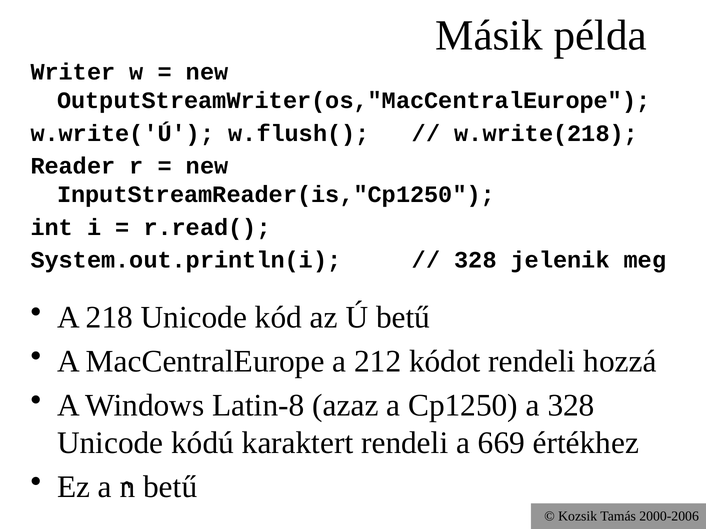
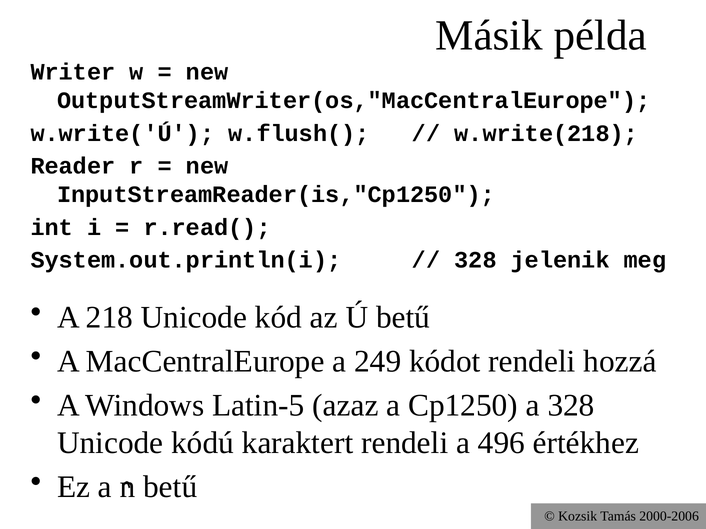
212: 212 -> 249 (378, 362)
Latin-8: Latin-8 -> Latin-5 (258, 406)
669: 669 -> 496 (501, 443)
